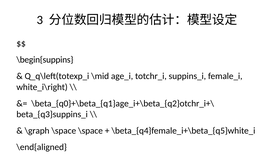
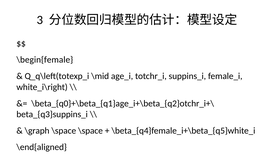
\begin{suppins: \begin{suppins -> \begin{female (45, 60)
